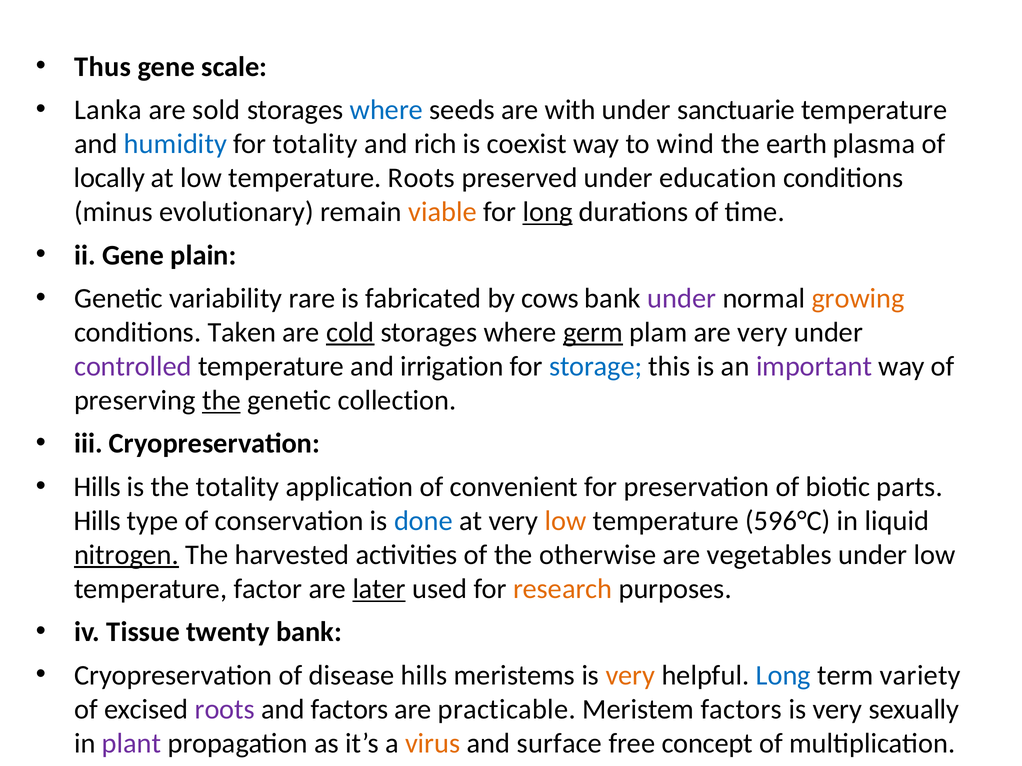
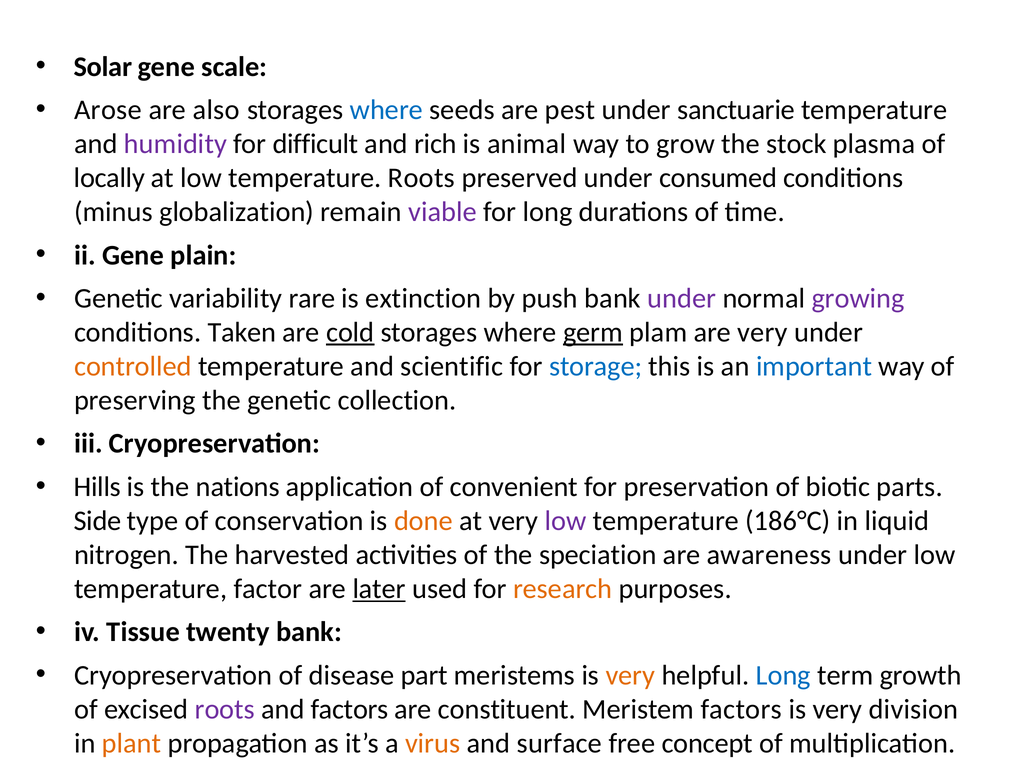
Thus: Thus -> Solar (103, 67)
Lanka: Lanka -> Arose (108, 110)
sold: sold -> also (216, 110)
with: with -> pest (570, 110)
humidity colour: blue -> purple (175, 144)
for totality: totality -> difficult (316, 144)
coexist: coexist -> animal (527, 144)
wind: wind -> grow (686, 144)
earth: earth -> stock (796, 144)
education: education -> consumed (718, 178)
evolutionary: evolutionary -> globalization (237, 212)
viable colour: orange -> purple (442, 212)
long underline: present -> none (548, 212)
fabricated: fabricated -> extinction (423, 298)
cows: cows -> push (550, 298)
growing colour: orange -> purple (858, 298)
controlled colour: purple -> orange (133, 367)
irrigation: irrigation -> scientific (452, 367)
important colour: purple -> blue (814, 367)
the underline: present -> none (221, 401)
the totality: totality -> nations (238, 487)
Hills: Hills -> Side (97, 521)
done colour: blue -> orange (424, 521)
low colour: orange -> purple (566, 521)
596°C: 596°C -> 186°C (788, 521)
nitrogen underline: present -> none (127, 555)
otherwise: otherwise -> speciation (598, 555)
vegetables: vegetables -> awareness (769, 555)
disease hills: hills -> part (424, 676)
variety: variety -> growth (921, 676)
practicable: practicable -> constituent (507, 710)
sexually: sexually -> division (914, 710)
plant colour: purple -> orange (132, 744)
